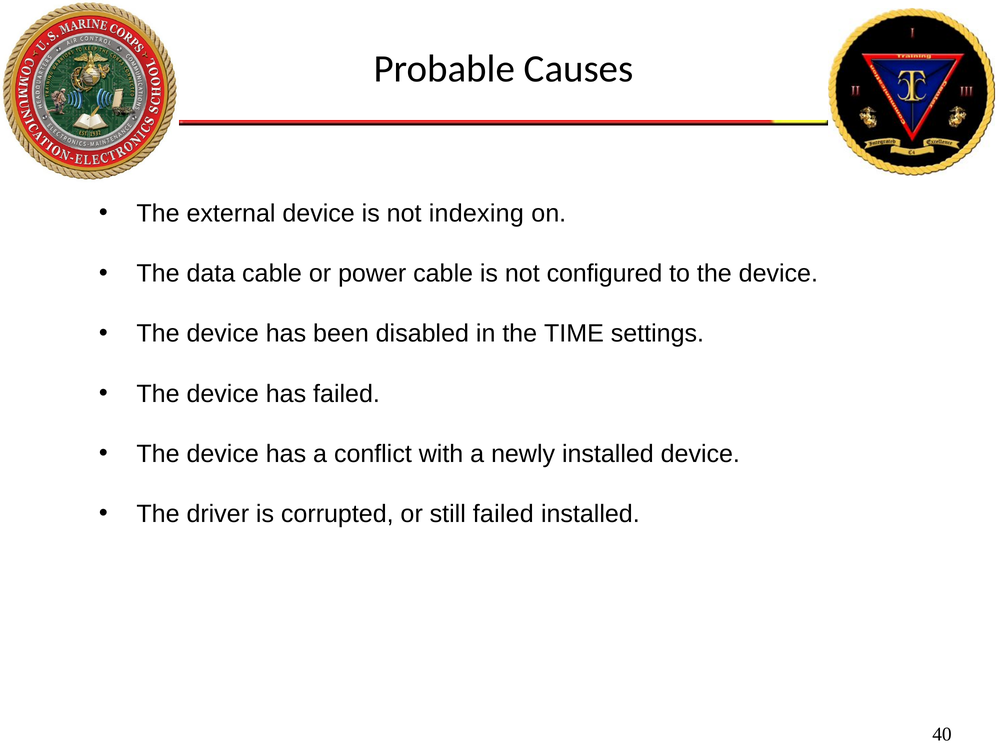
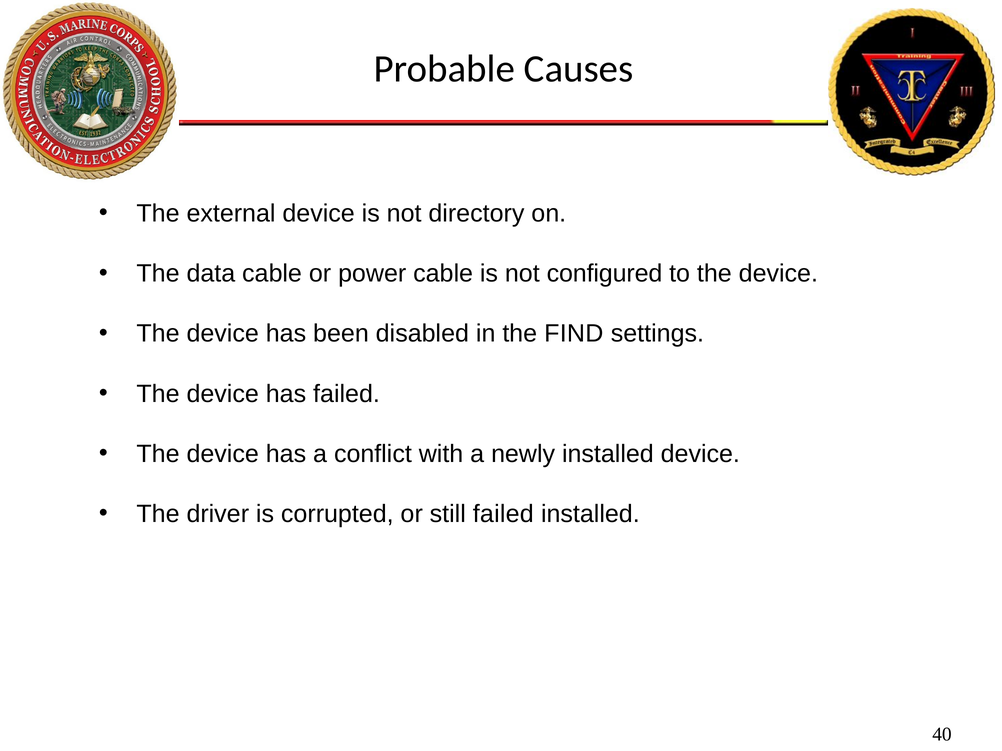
indexing: indexing -> directory (476, 214)
TIME: TIME -> FIND (574, 334)
